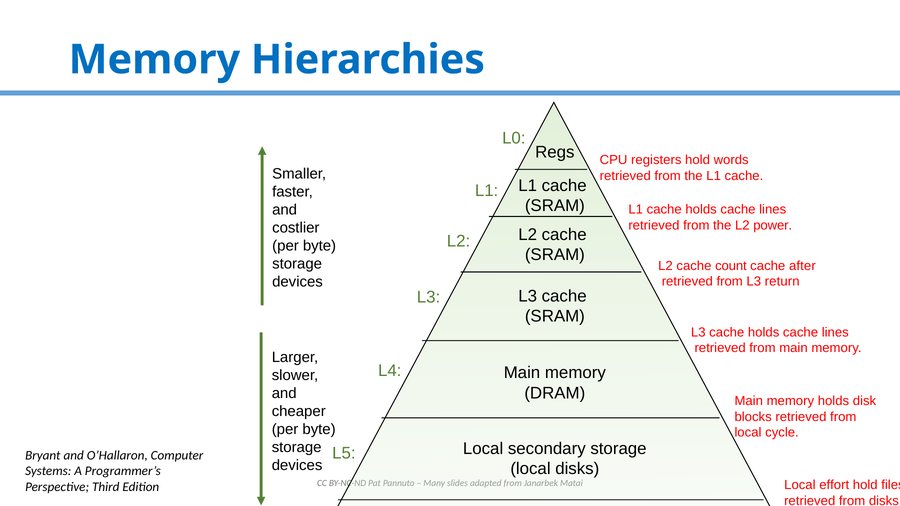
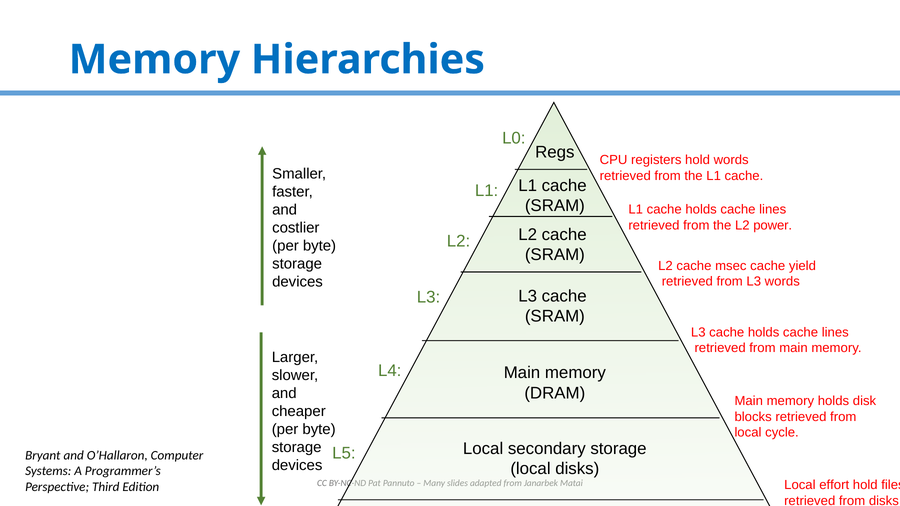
count: count -> msec (731, 266)
after: after -> yield (802, 266)
L3 return: return -> words (782, 282)
